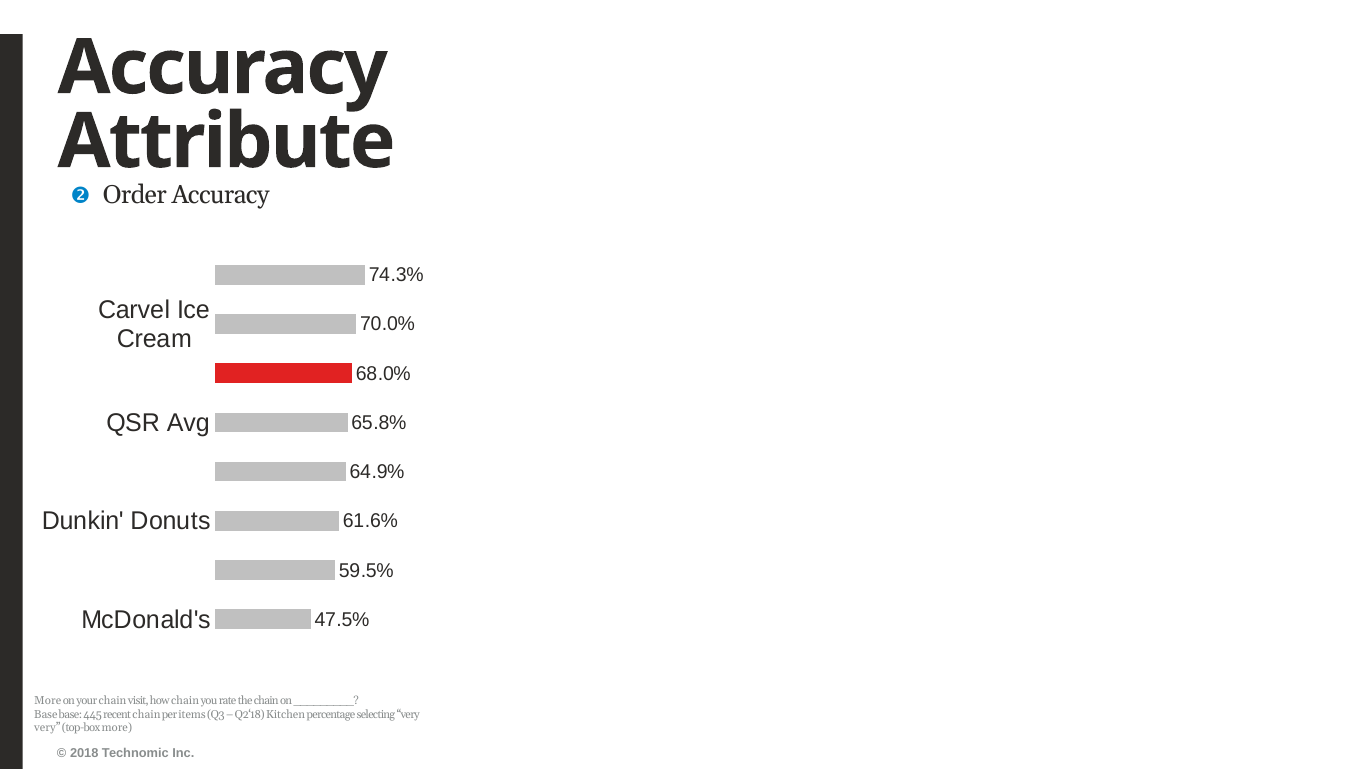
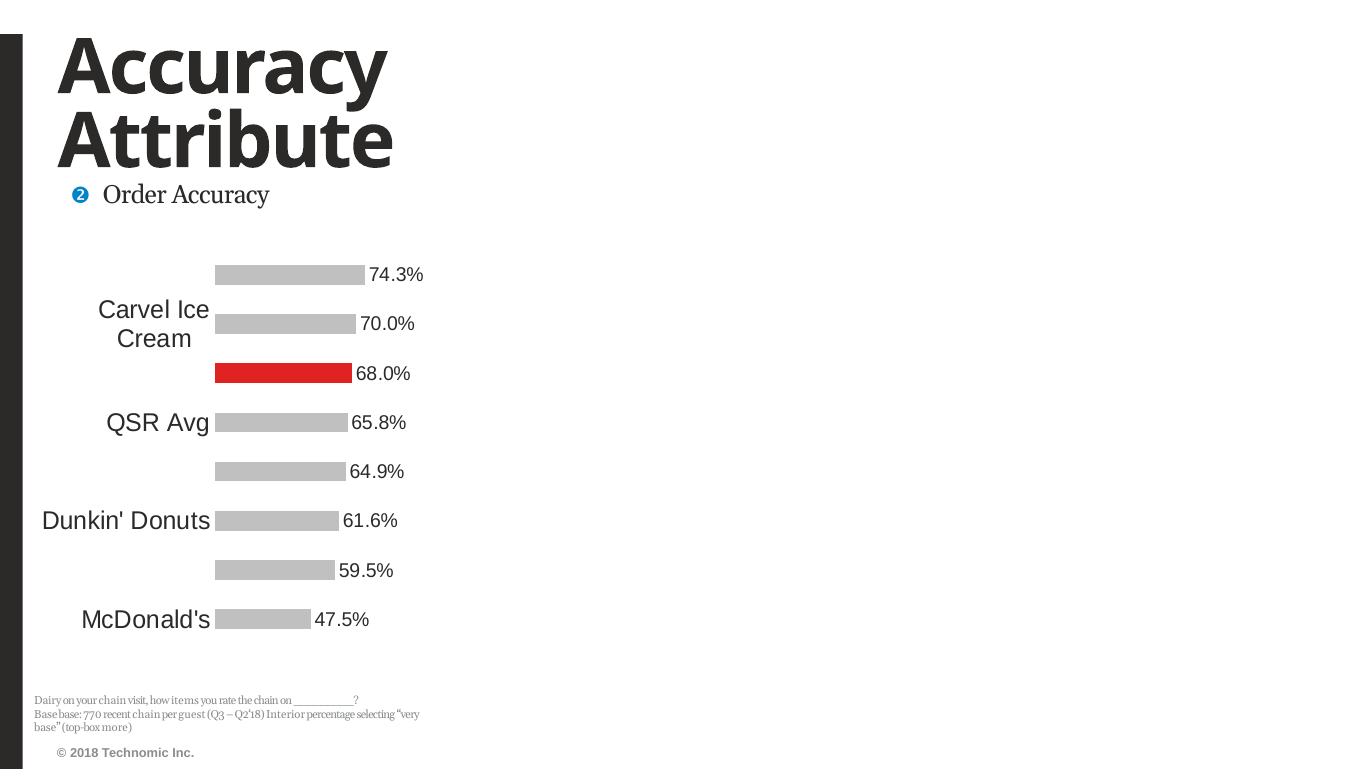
More: More -> Dairy (48, 701)
how chain: chain -> items (185, 701)
445: 445 -> 770 (93, 715)
items: items -> guest (192, 715)
Kitchen: Kitchen -> Interior (286, 715)
very: very -> base (47, 729)
